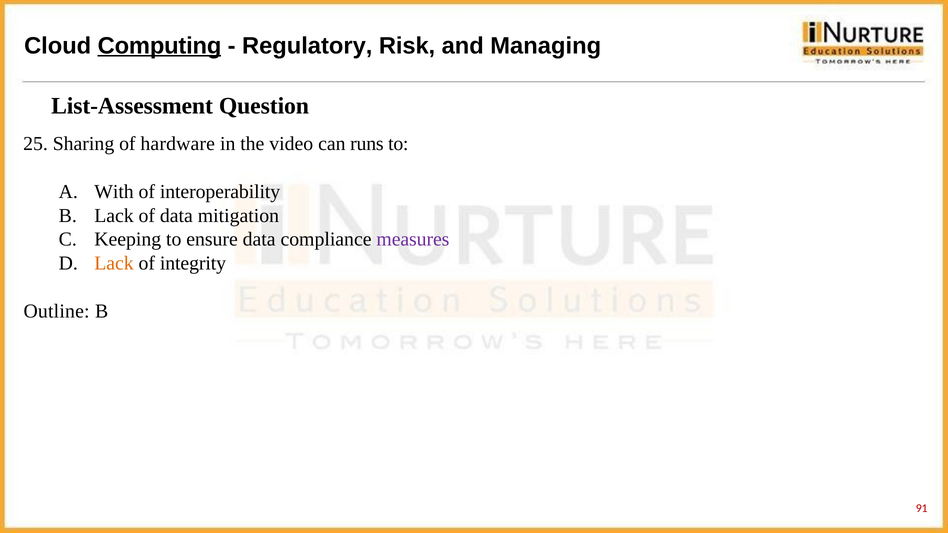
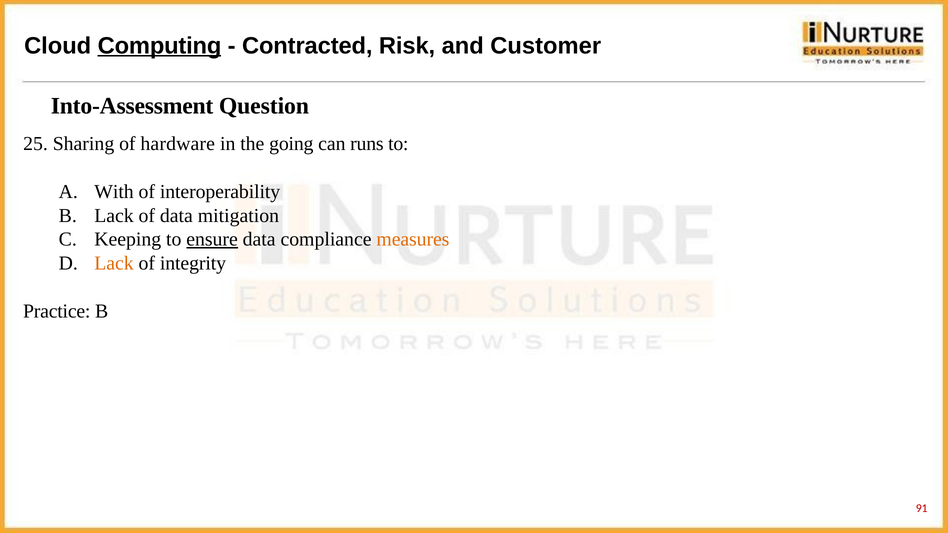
Regulatory: Regulatory -> Contracted (307, 46)
Managing: Managing -> Customer (546, 46)
List-Assessment: List-Assessment -> Into-Assessment (132, 106)
video: video -> going (291, 144)
ensure underline: none -> present (212, 239)
measures colour: purple -> orange (413, 239)
Outline: Outline -> Practice (57, 312)
